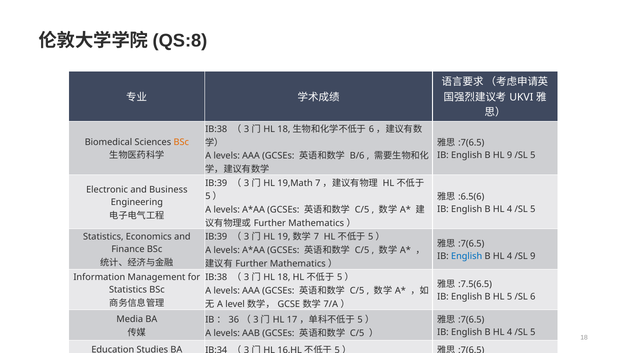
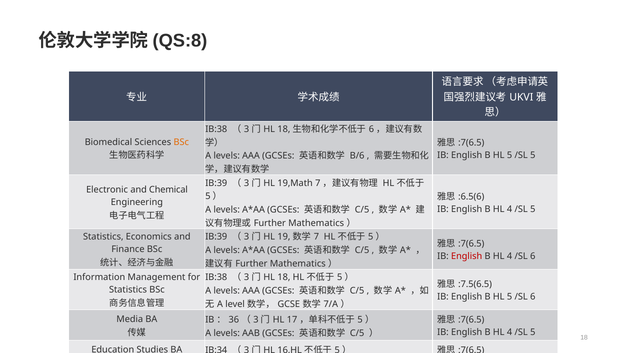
9: 9 -> 5 (510, 155)
Business: Business -> Chemical (168, 190)
English colour: blue -> red (467, 256)
4 /SL 9: 9 -> 6 (533, 256)
